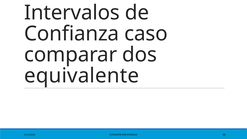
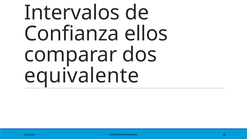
caso: caso -> ellos (146, 34)
